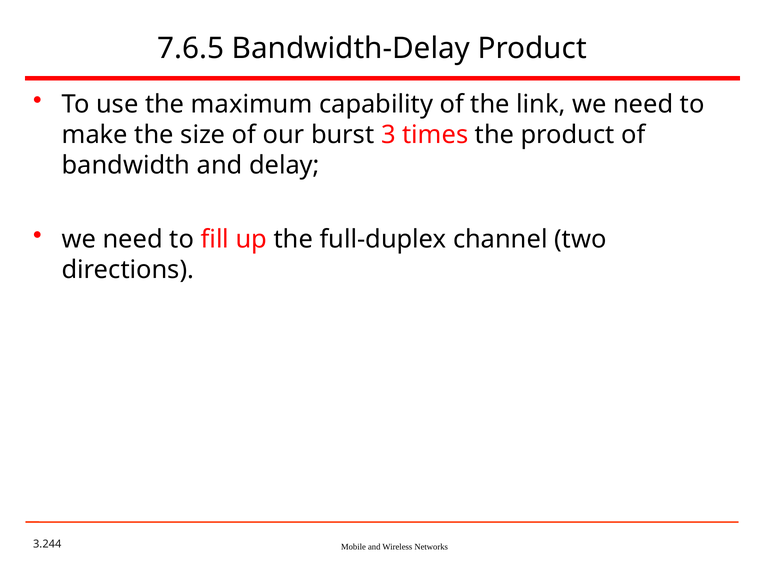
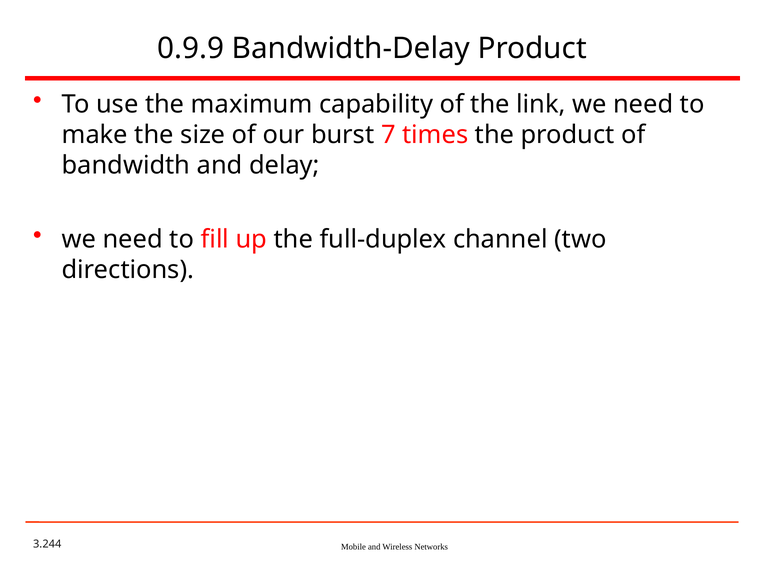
7.6.5: 7.6.5 -> 0.9.9 (191, 48)
3: 3 -> 7 (388, 135)
